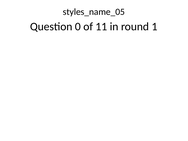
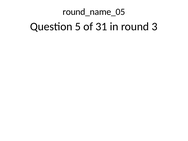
styles_name_05: styles_name_05 -> round_name_05 (94, 12)
0: 0 -> 5 (78, 27)
11: 11 -> 31 (101, 27)
1: 1 -> 3 (154, 27)
